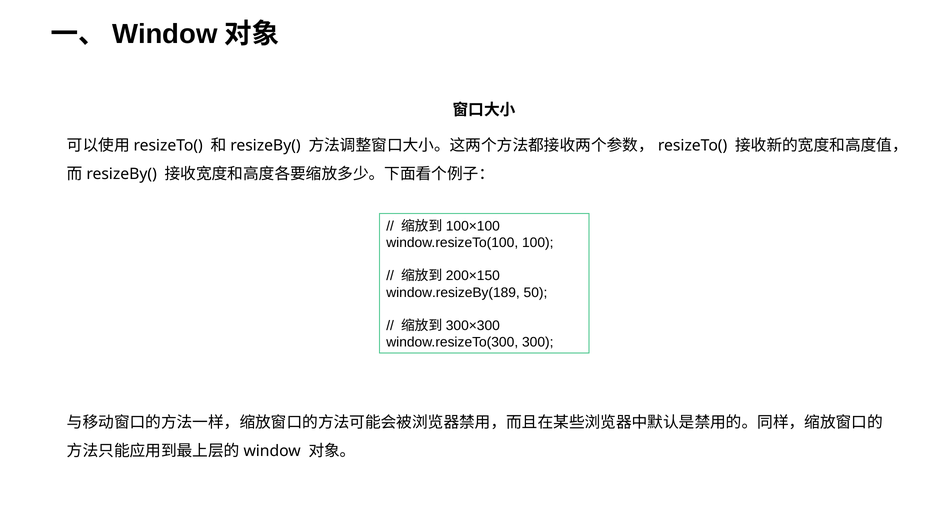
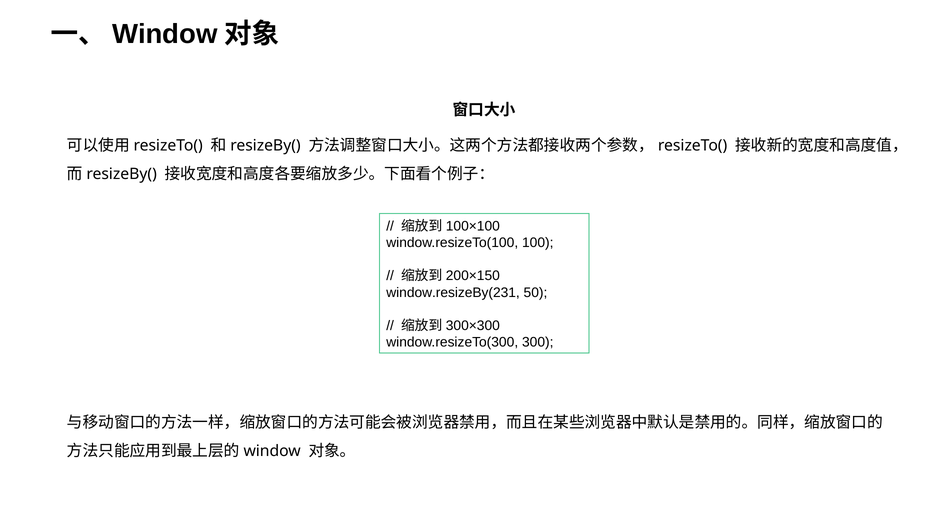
window.resizeBy(189: window.resizeBy(189 -> window.resizeBy(231 (453, 292)
